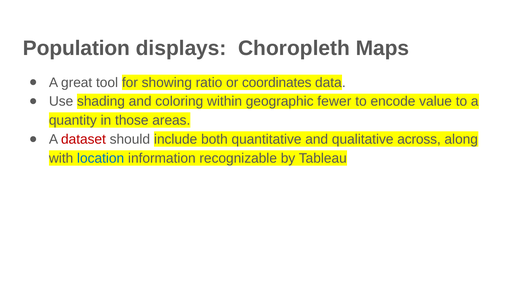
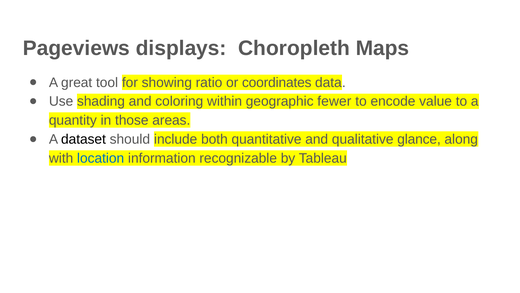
Population: Population -> Pageviews (76, 48)
dataset colour: red -> black (83, 139)
across: across -> glance (419, 139)
